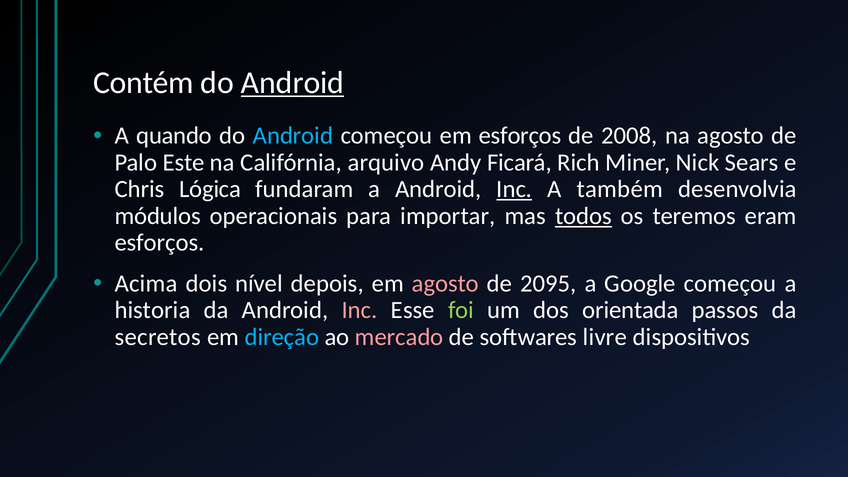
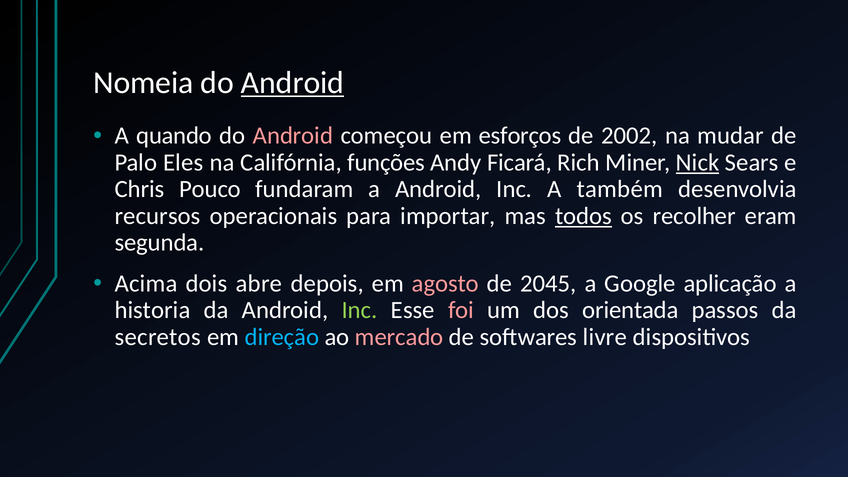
Contém: Contém -> Nomeia (143, 83)
Android colour: light blue -> pink (293, 136)
2008: 2008 -> 2002 (629, 136)
na agosto: agosto -> mudar (731, 136)
Este: Este -> Eles (183, 163)
arquivo: arquivo -> funções (386, 163)
Nick underline: none -> present (698, 163)
Lógica: Lógica -> Pouco (210, 189)
Inc underline: present -> none (514, 189)
módulos: módulos -> recursos (158, 216)
teremos: teremos -> recolher (694, 216)
esforços: esforços -> segunda (159, 243)
nível: nível -> abre (259, 284)
2095: 2095 -> 2045 (548, 284)
Google começou: começou -> aplicação (730, 284)
Inc colour: pink -> light green (360, 310)
foi colour: light green -> pink (461, 310)
